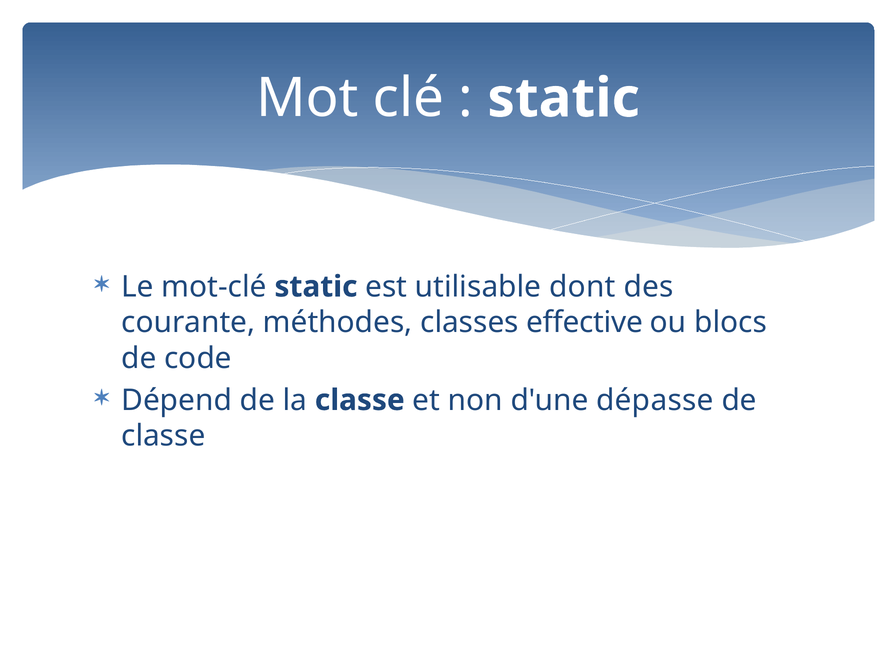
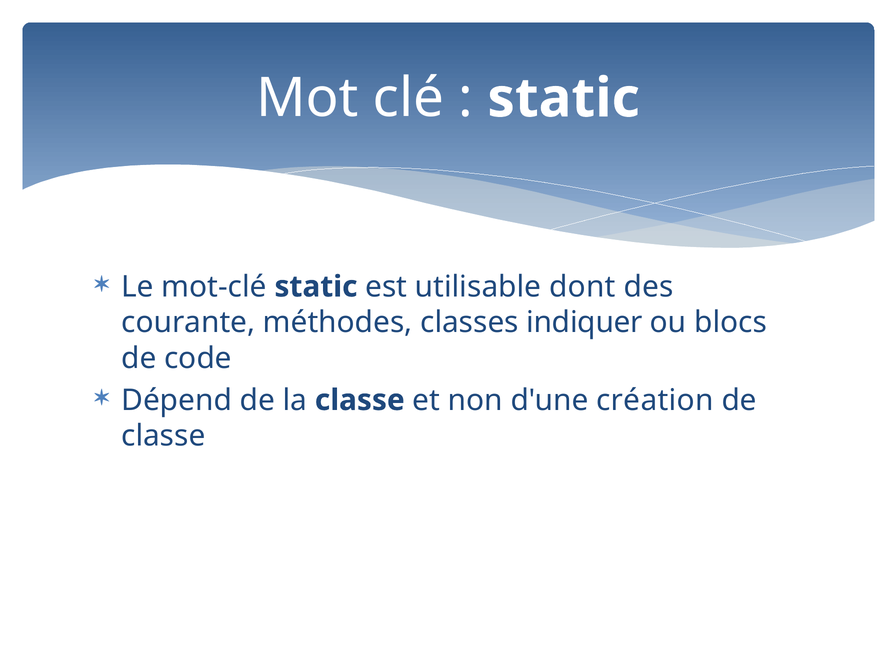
effective: effective -> indiquer (584, 323)
dépasse: dépasse -> création (655, 400)
